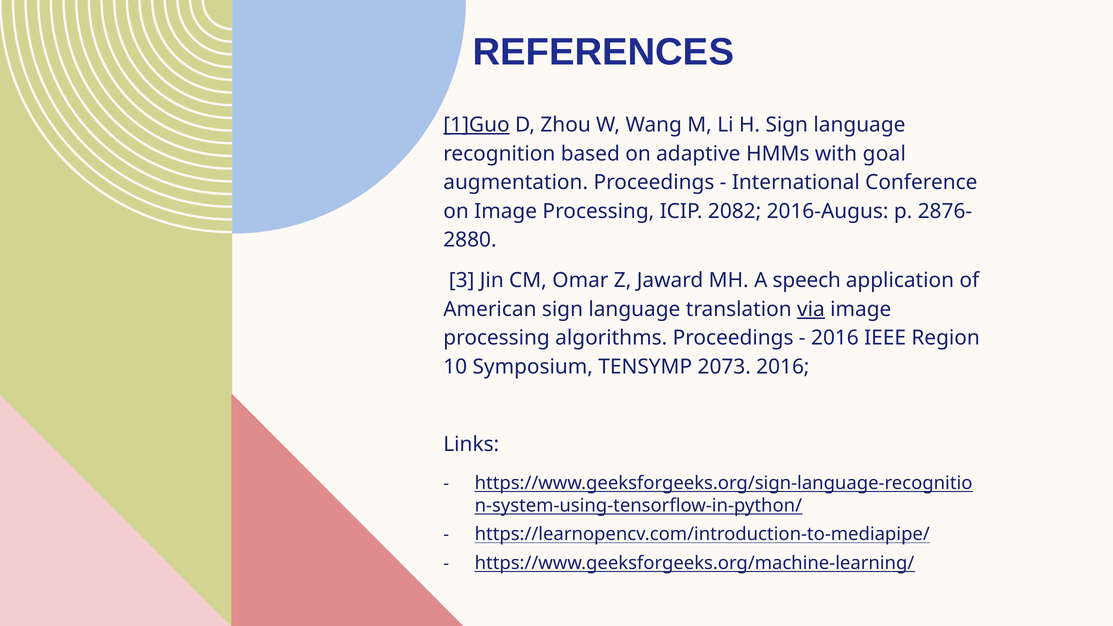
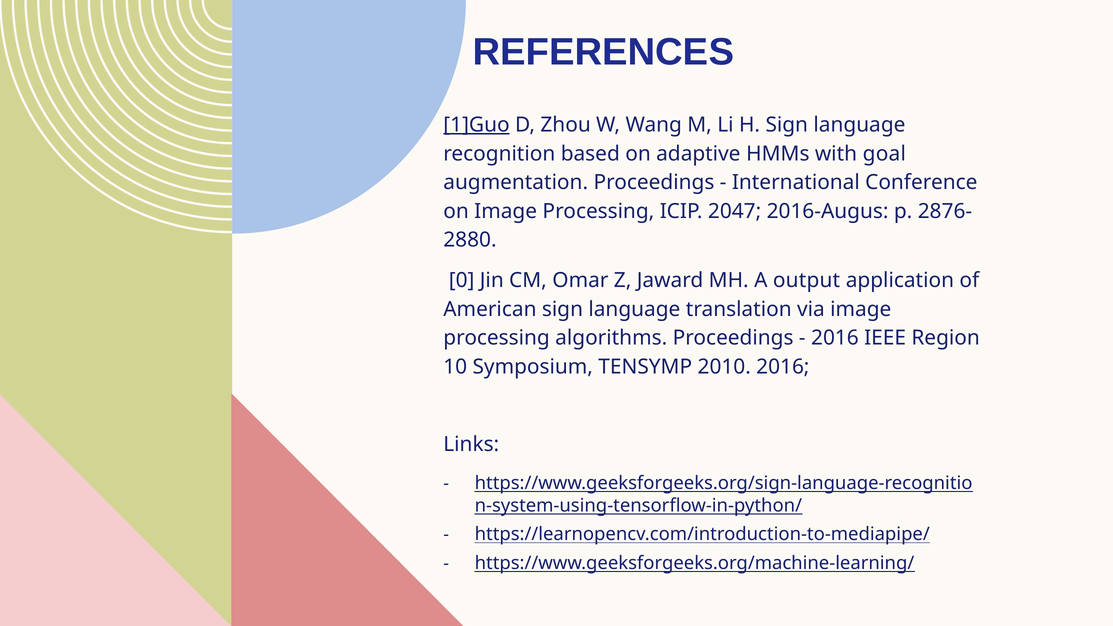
2082: 2082 -> 2047 (735, 211)
3: 3 -> 0 (462, 280)
speech: speech -> output (807, 280)
via underline: present -> none (811, 309)
2073: 2073 -> 2010 (724, 367)
